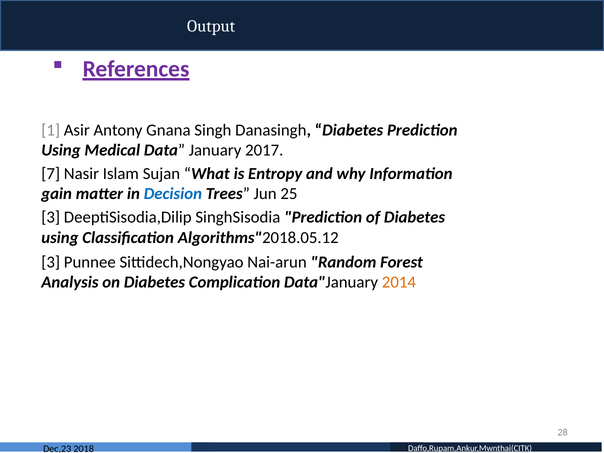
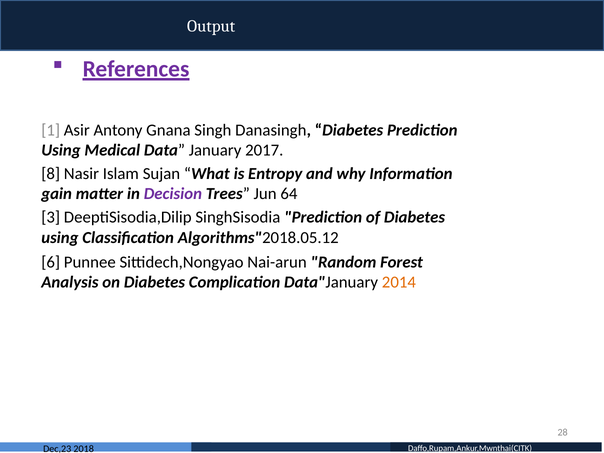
7: 7 -> 8 (51, 174)
Decision colour: blue -> purple (173, 194)
25: 25 -> 64 (289, 194)
3: 3 -> 6 (51, 262)
